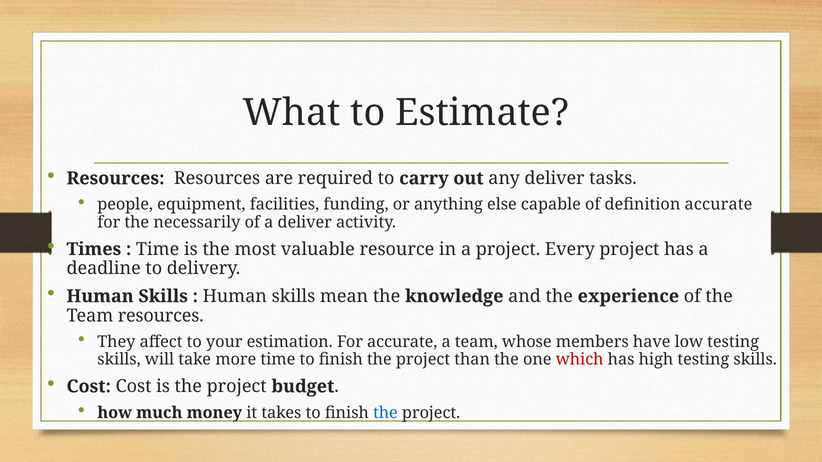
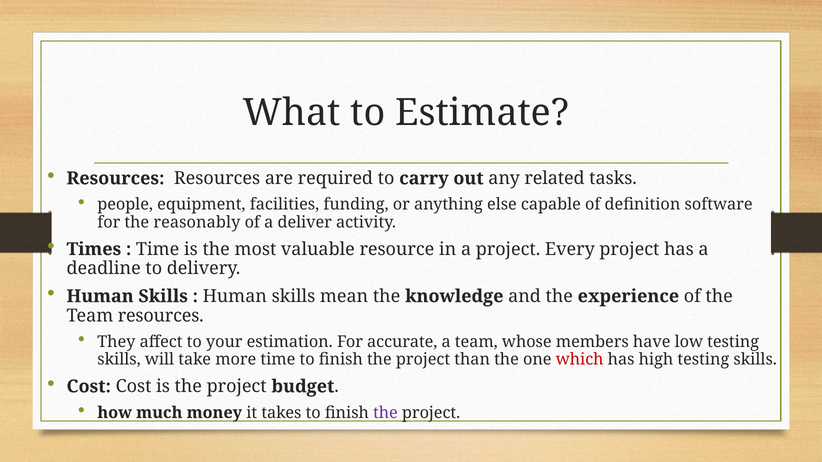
any deliver: deliver -> related (555, 179)
definition accurate: accurate -> software (719, 205)
necessarily: necessarily -> reasonably (197, 222)
the colour: blue -> purple (385, 413)
